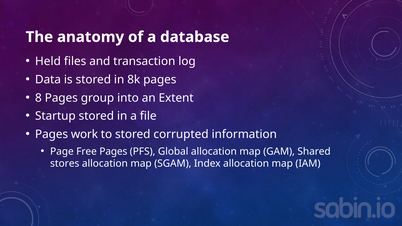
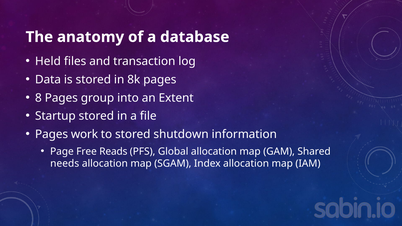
corrupted: corrupted -> shutdown (181, 134)
Free Pages: Pages -> Reads (113, 152)
stores: stores -> needs (65, 164)
